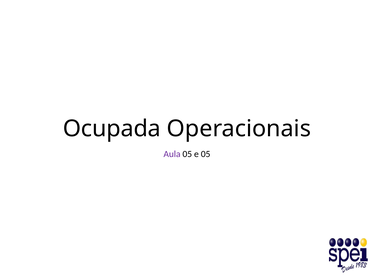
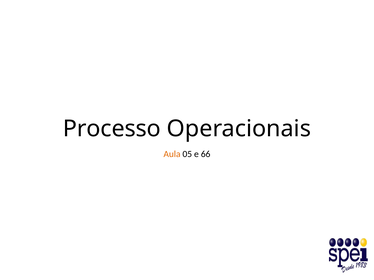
Ocupada: Ocupada -> Processo (112, 129)
Aula colour: purple -> orange (172, 154)
e 05: 05 -> 66 (206, 154)
